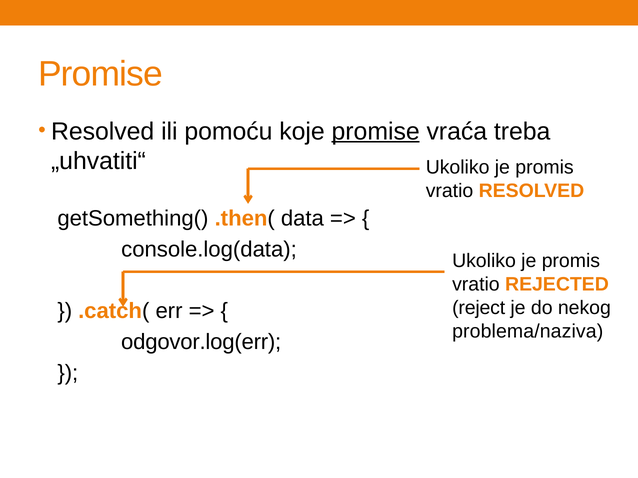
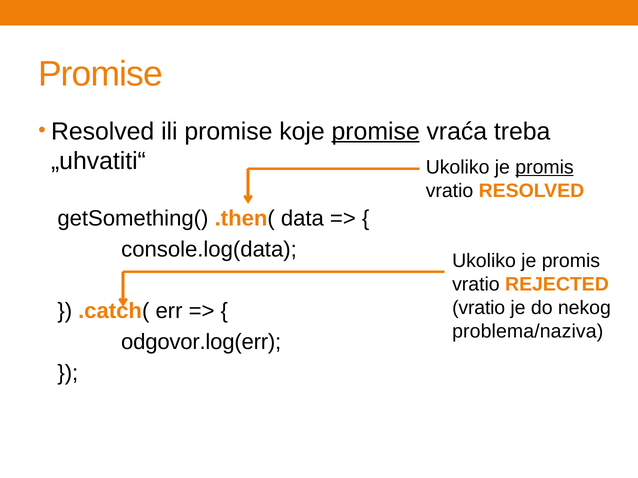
ili pomoću: pomoću -> promise (228, 131)
promis underline: none -> present (545, 167)
reject: reject -> vratio (479, 308)
